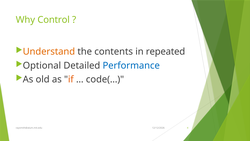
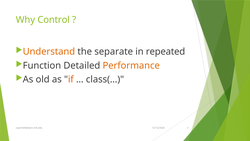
contents: contents -> separate (114, 52)
Optional: Optional -> Function (42, 65)
Performance colour: blue -> orange (131, 65)
code(…: code(… -> class(… (105, 79)
